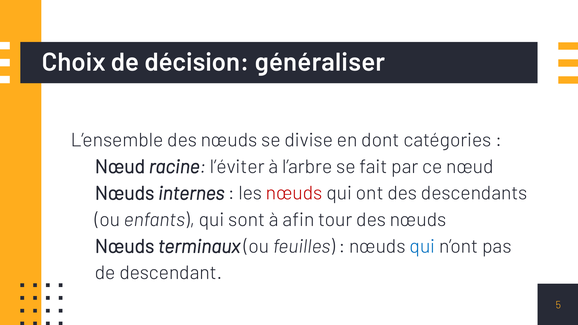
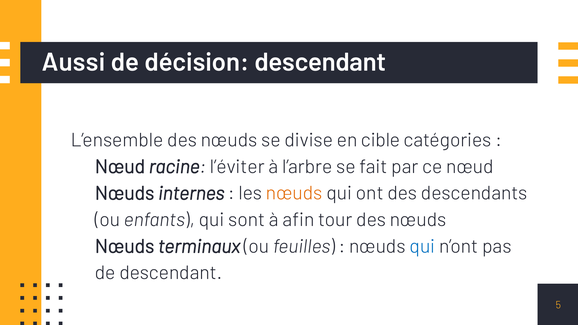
Choix: Choix -> Aussi (74, 62)
décision généraliser: généraliser -> descendant (320, 62)
dont: dont -> cible (381, 140)
nœuds colour: red -> orange (294, 193)
